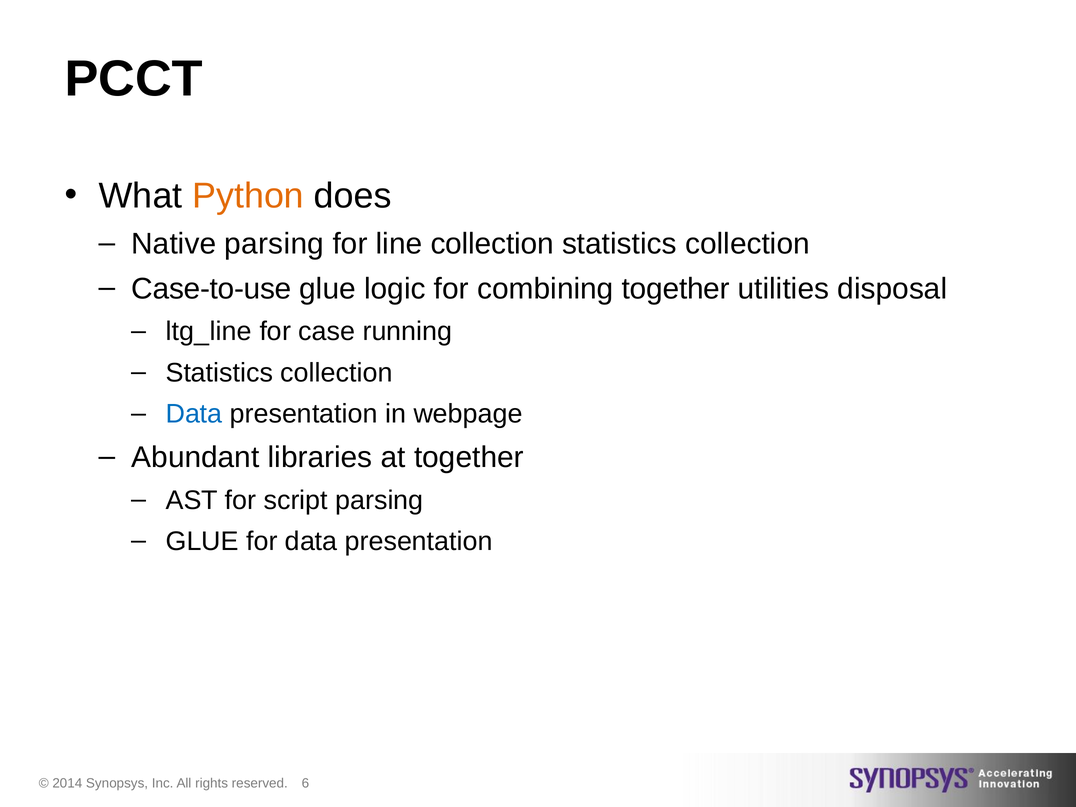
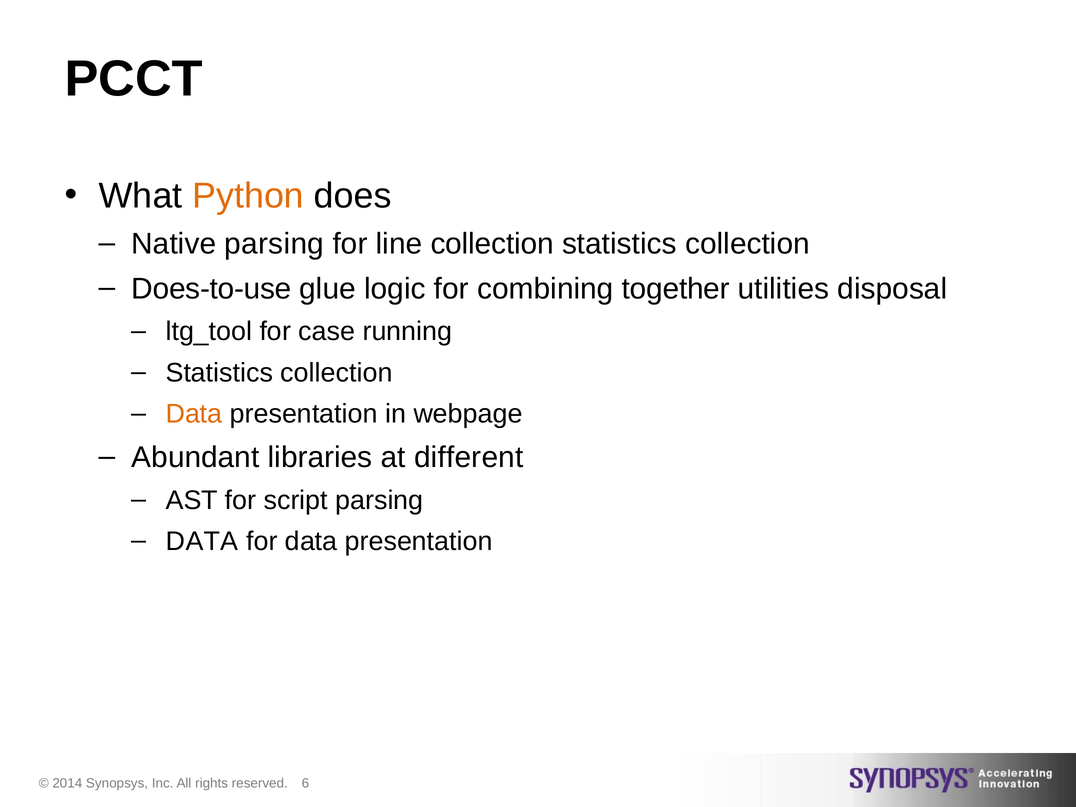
Case-to-use: Case-to-use -> Does-to-use (211, 289)
ltg_line: ltg_line -> ltg_tool (209, 332)
Data colour: blue -> orange (194, 414)
at together: together -> different (469, 457)
GLUE: GLUE -> DATA (202, 541)
